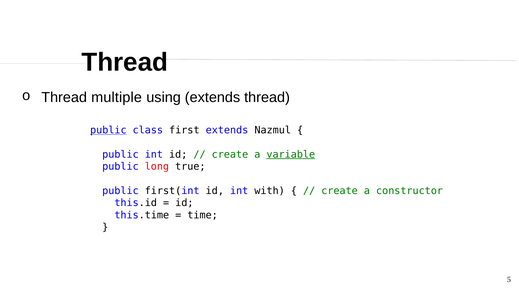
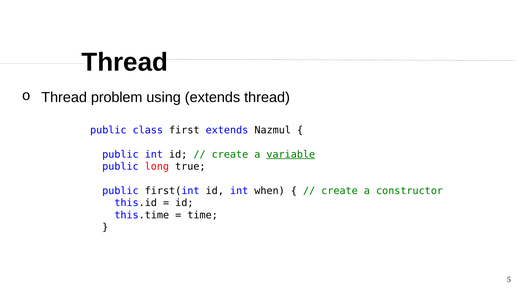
multiple: multiple -> problem (117, 97)
public underline: present -> none (108, 130)
with: with -> when (270, 191)
